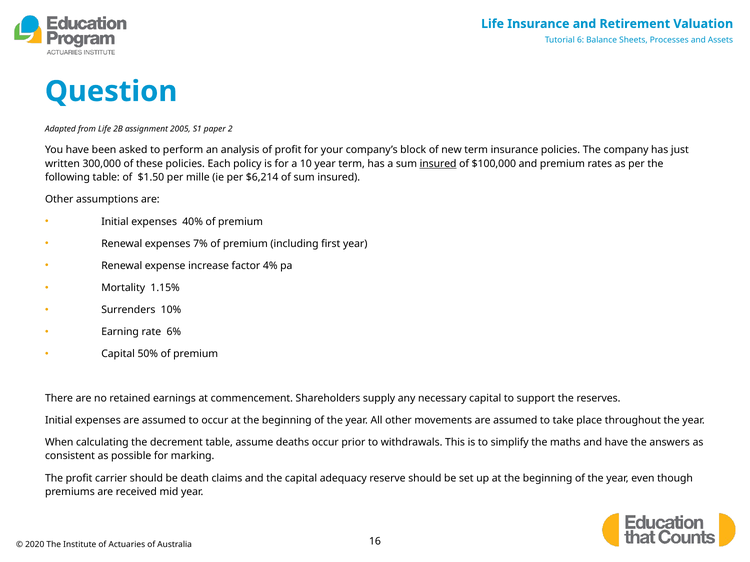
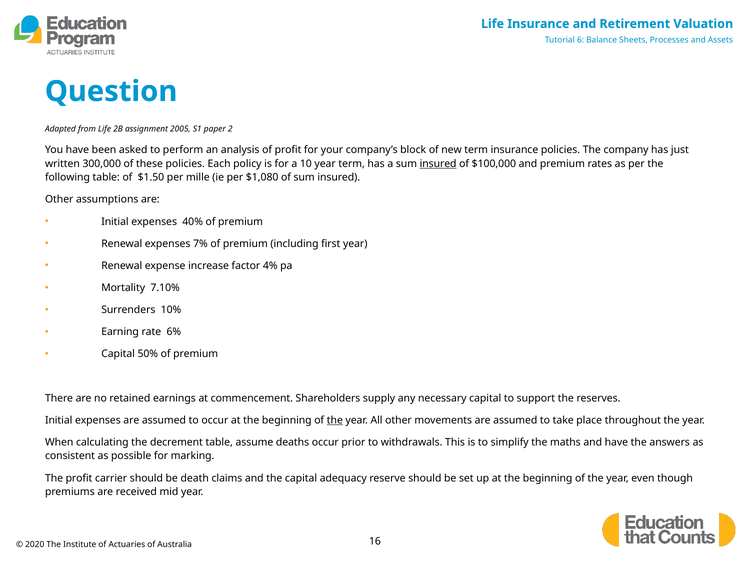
$6,214: $6,214 -> $1,080 (262, 178)
1.15%: 1.15% -> 7.10% (165, 288)
the underline: none -> present (335, 421)
